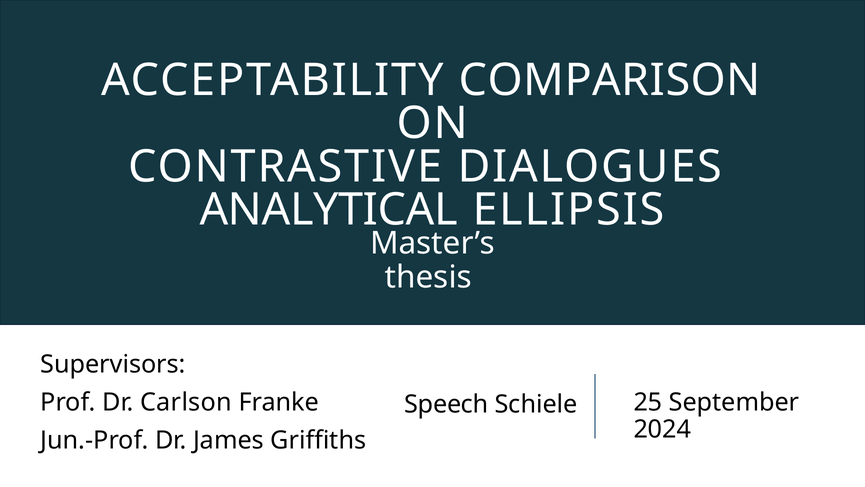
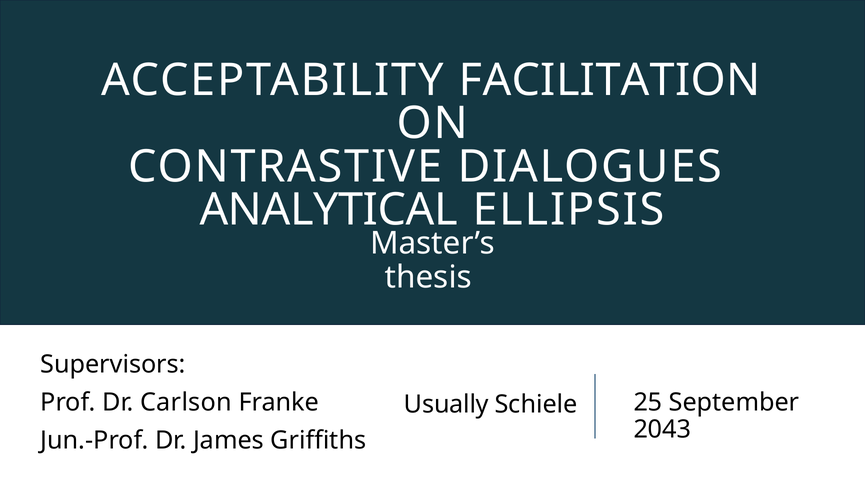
COMPARISON: COMPARISON -> FACILITATION (610, 80)
Speech: Speech -> Usually (446, 404)
2024: 2024 -> 2043 (662, 429)
